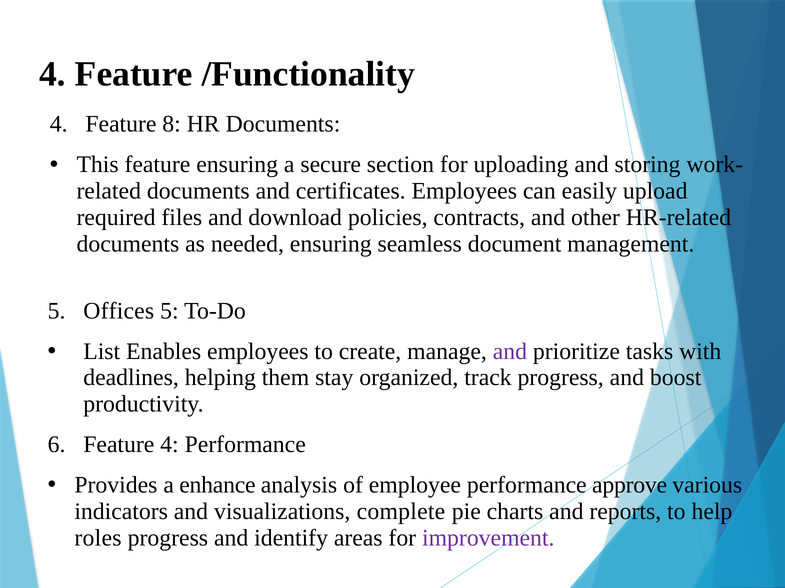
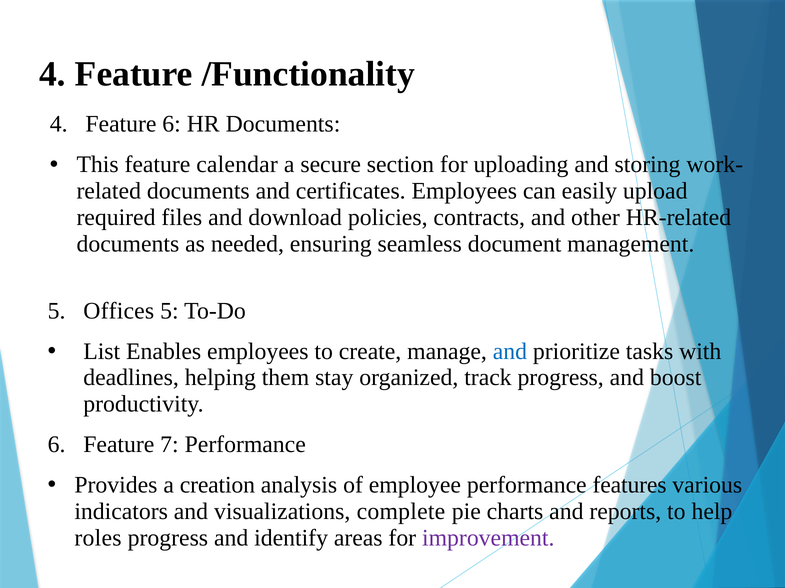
Feature 8: 8 -> 6 (172, 124)
feature ensuring: ensuring -> calendar (237, 165)
and colour: purple -> blue (510, 352)
Feature 4: 4 -> 7 (169, 445)
enhance: enhance -> creation (217, 485)
approve: approve -> features (630, 485)
